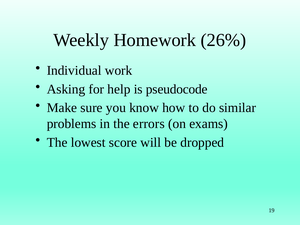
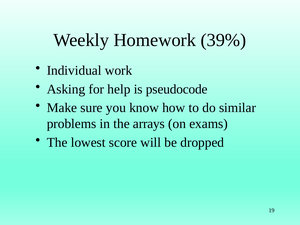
26%: 26% -> 39% (223, 40)
errors: errors -> arrays (149, 124)
